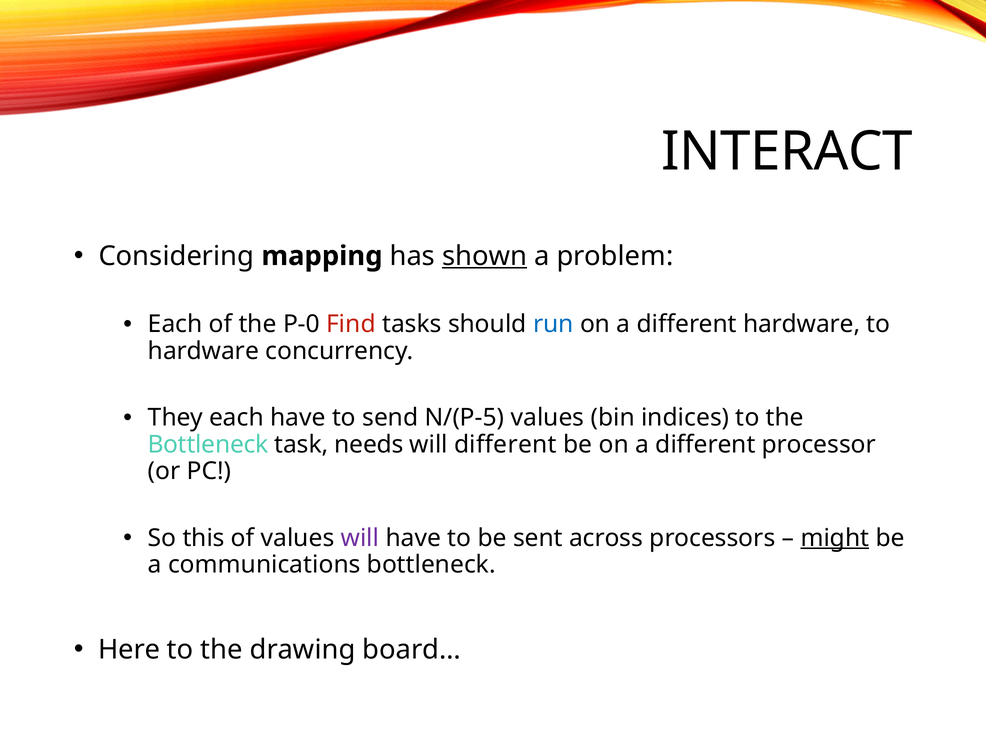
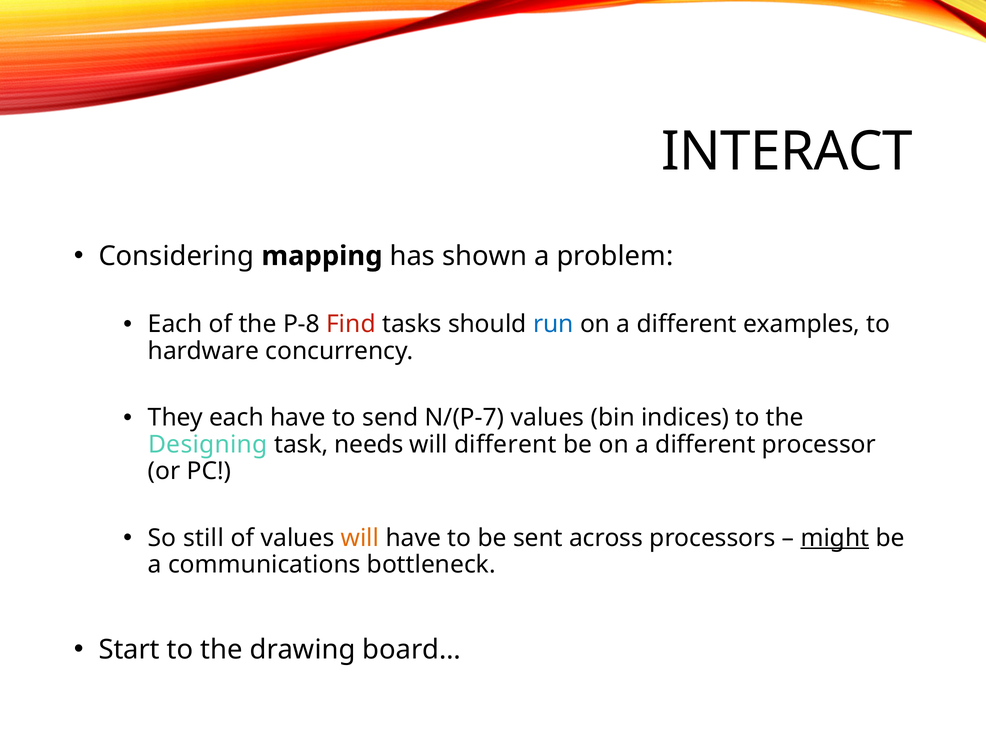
shown underline: present -> none (485, 256)
P-0: P-0 -> P-8 (301, 325)
different hardware: hardware -> examples (802, 325)
N/(P-5: N/(P-5 -> N/(P-7 (465, 418)
Bottleneck: Bottleneck -> Designing (208, 445)
this: this -> still (203, 538)
will colour: purple -> orange (360, 538)
Here: Here -> Start (129, 650)
